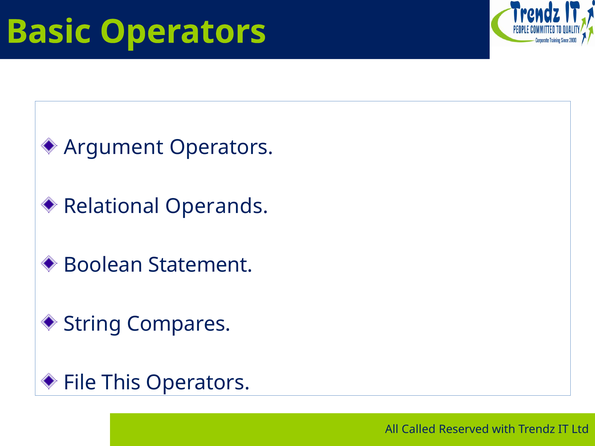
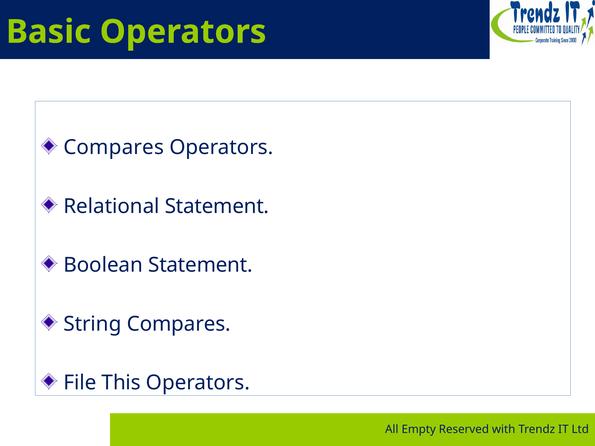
Argument: Argument -> Compares (114, 148)
Relational Operands: Operands -> Statement (217, 206)
Called: Called -> Empty (419, 430)
